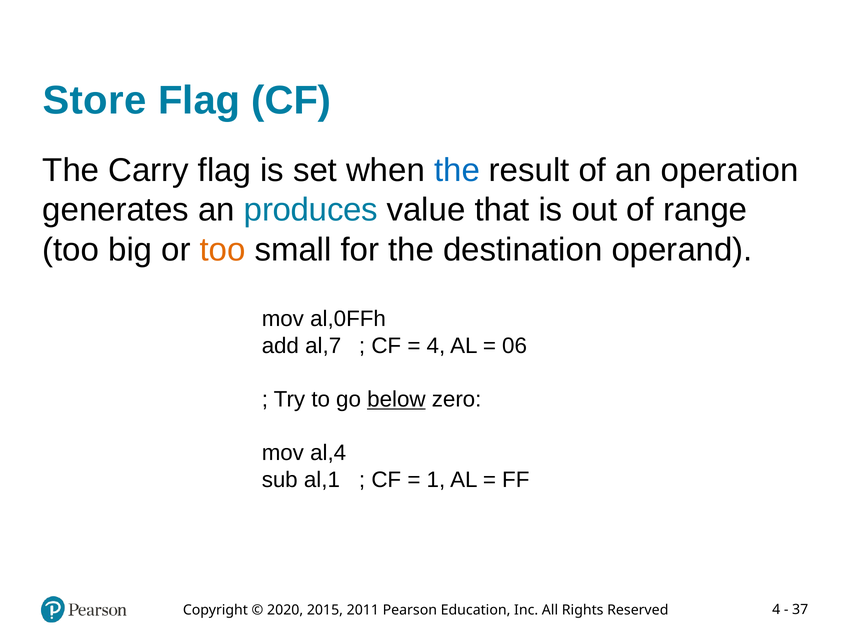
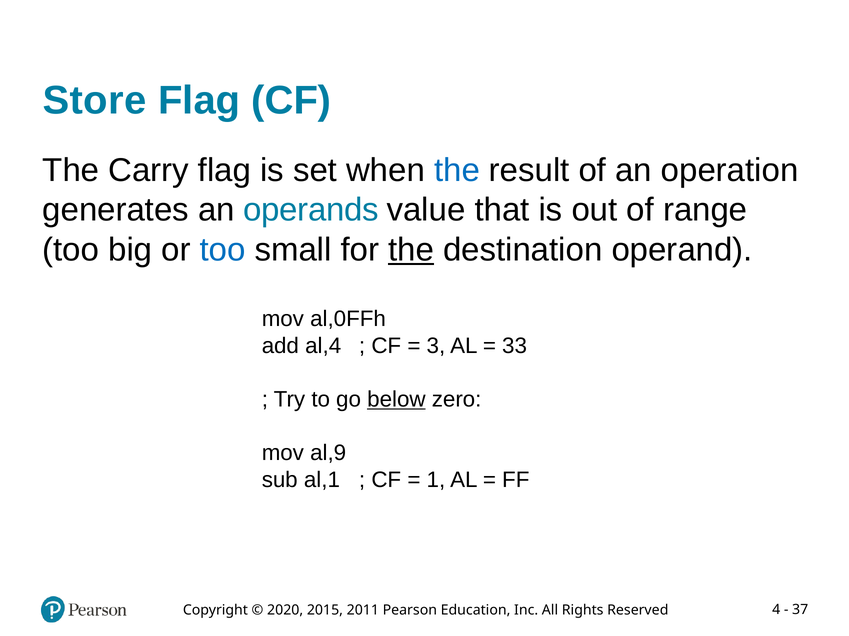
produces: produces -> operands (311, 210)
too colour: orange -> blue (223, 250)
the underline: none -> present (411, 250)
al,7: al,7 -> al,4 (323, 346)
4: 4 -> 3 (436, 346)
06: 06 -> 33 (515, 346)
al,4: al,4 -> al,9 (328, 454)
